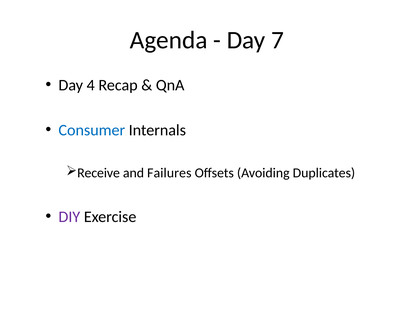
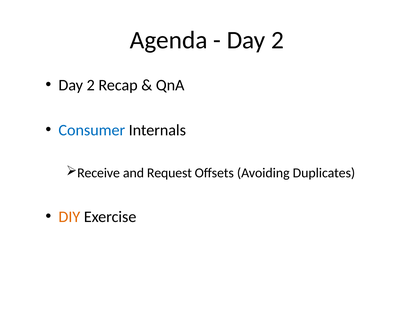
7: 7 -> 2 (277, 40)
4: 4 -> 2 (91, 85)
Failures: Failures -> Request (169, 173)
DIY colour: purple -> orange (69, 217)
